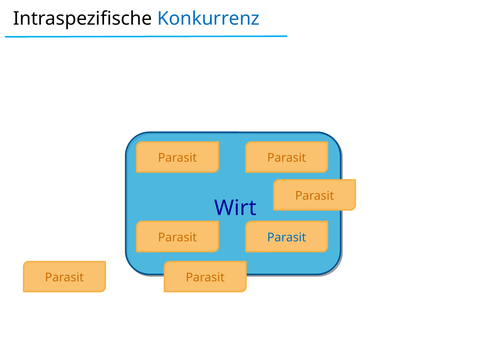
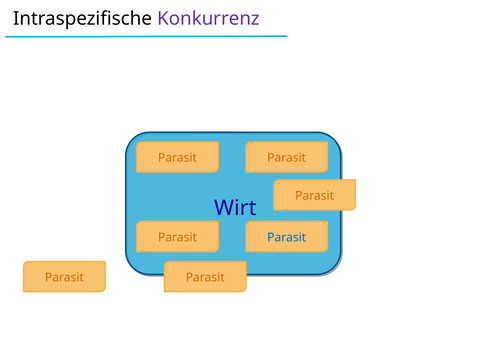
Konkurrenz colour: blue -> purple (208, 19)
